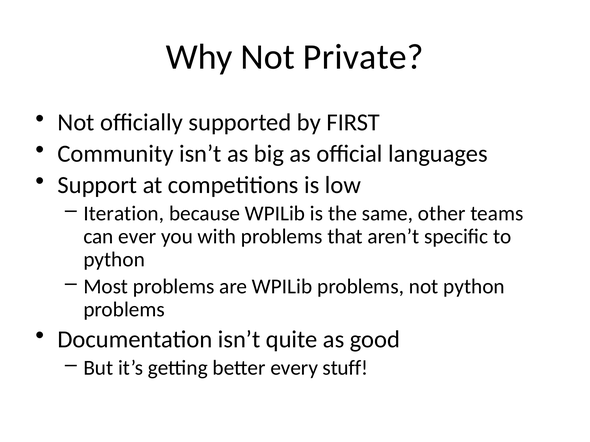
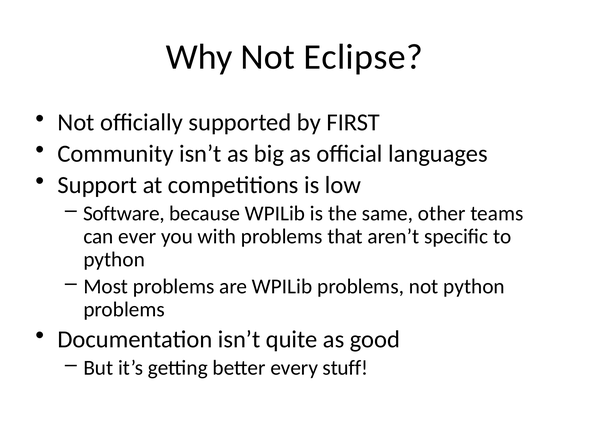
Private: Private -> Eclipse (363, 57)
Iteration: Iteration -> Software (124, 214)
